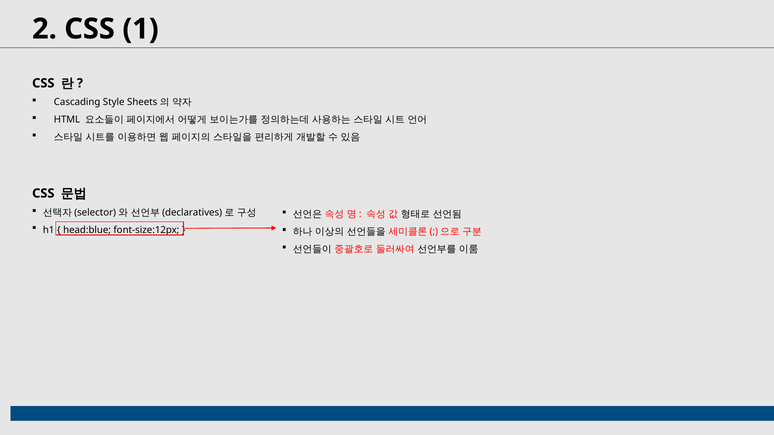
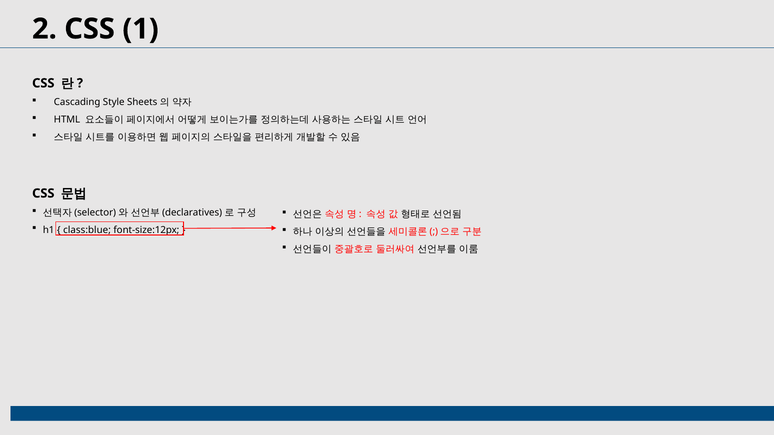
head:blue: head:blue -> class:blue (87, 230)
